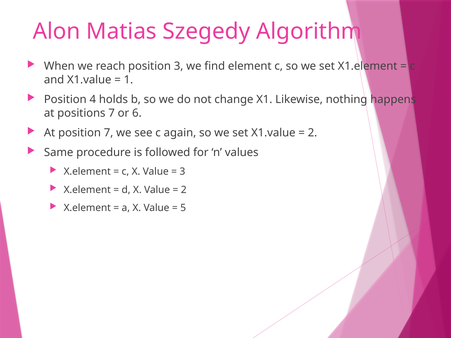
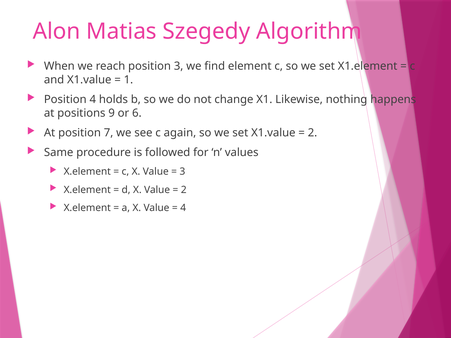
positions 7: 7 -> 9 (112, 113)
5: 5 -> 4 (183, 208)
